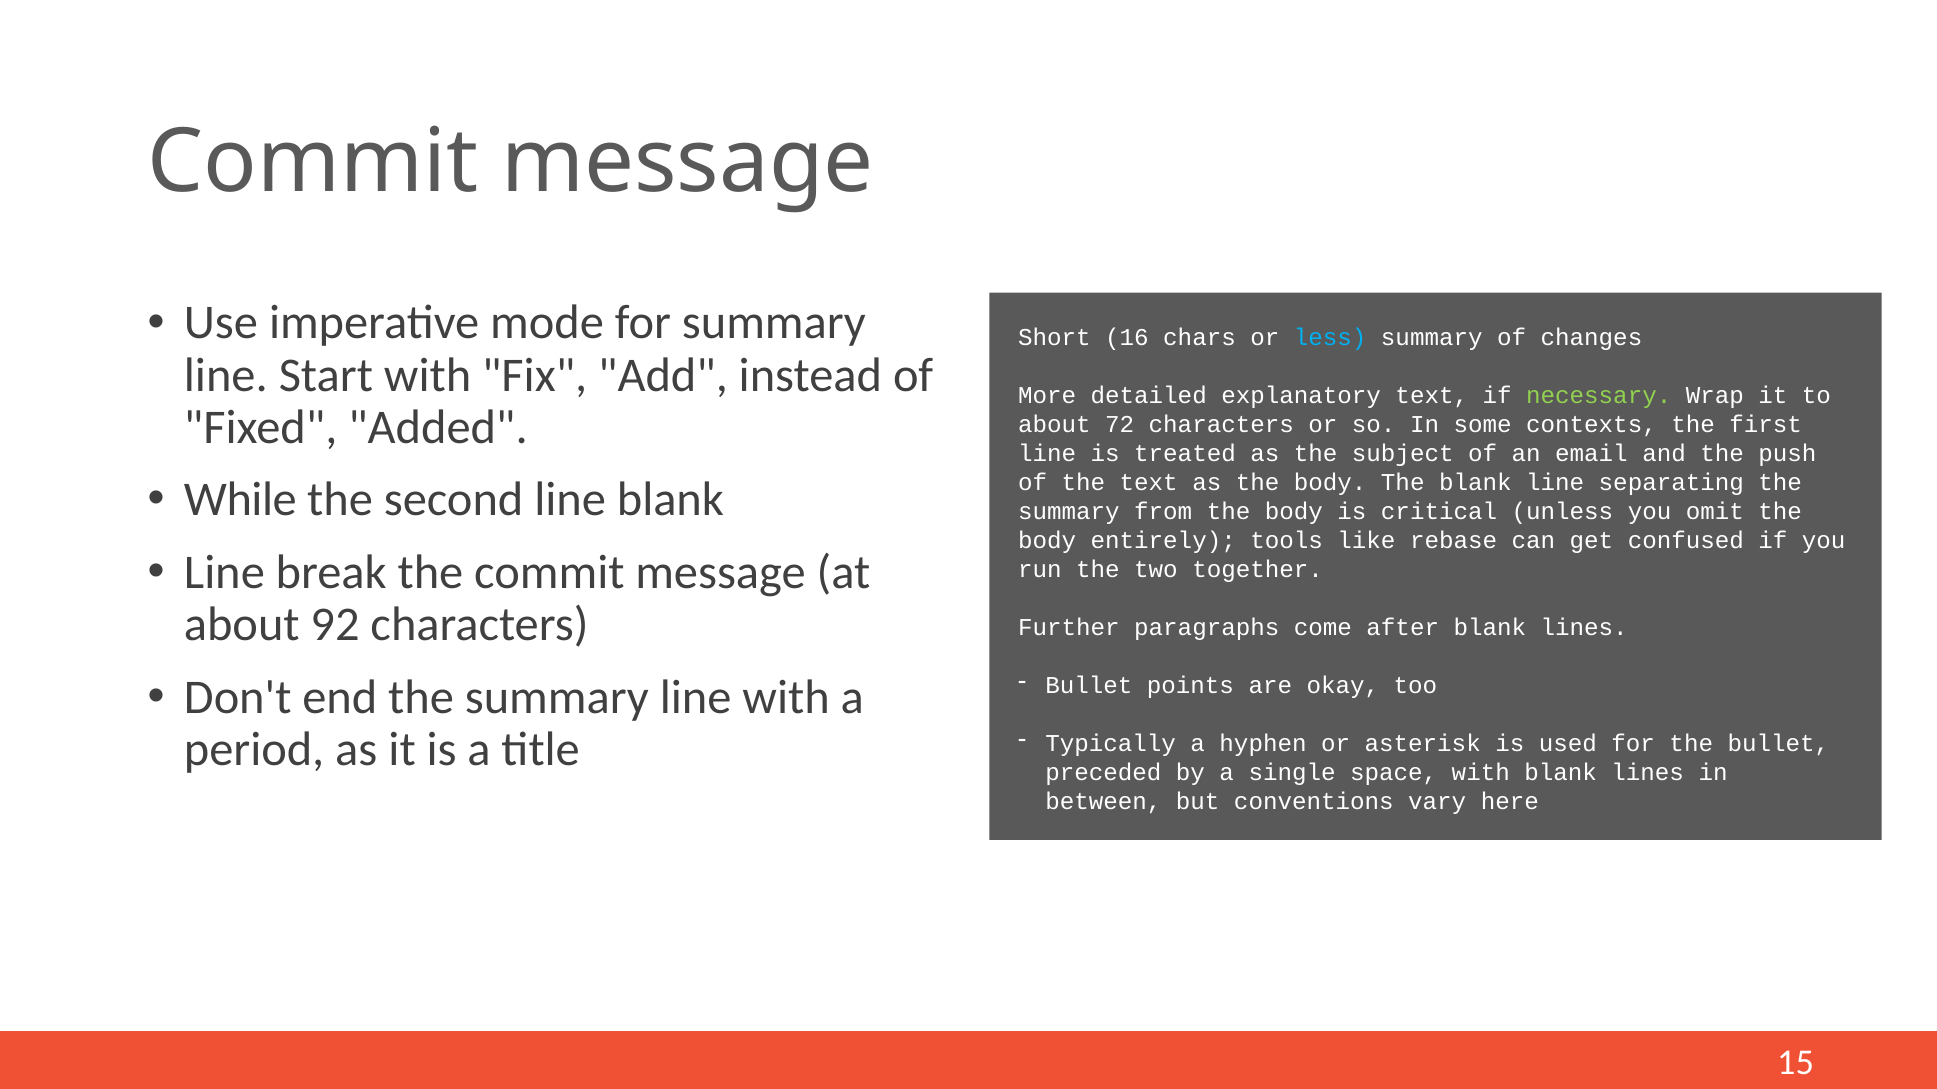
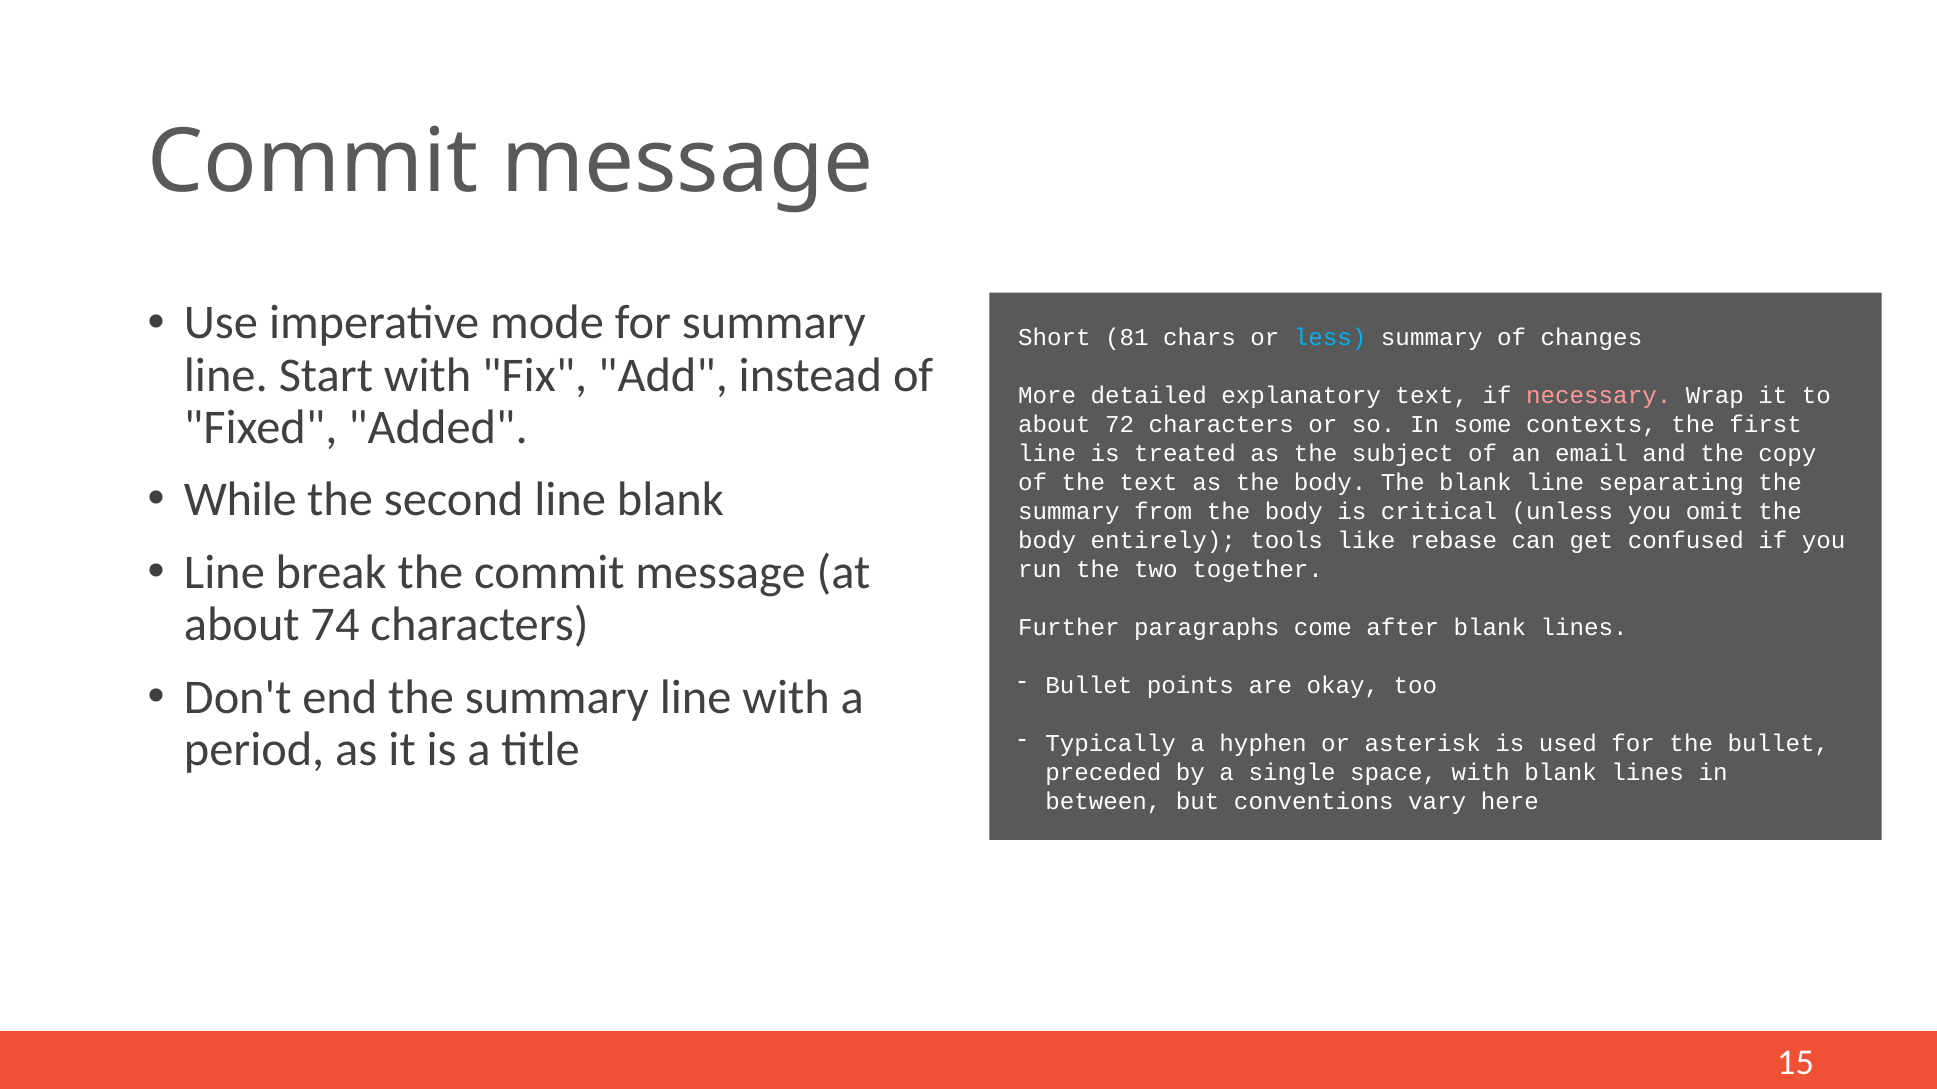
16: 16 -> 81 (1127, 337)
necessary colour: light green -> pink (1599, 396)
push: push -> copy (1787, 454)
92: 92 -> 74 (335, 625)
